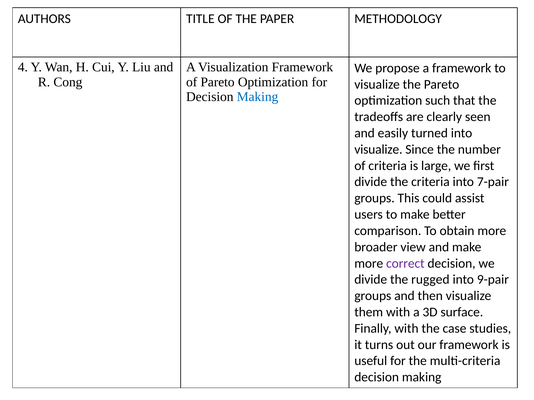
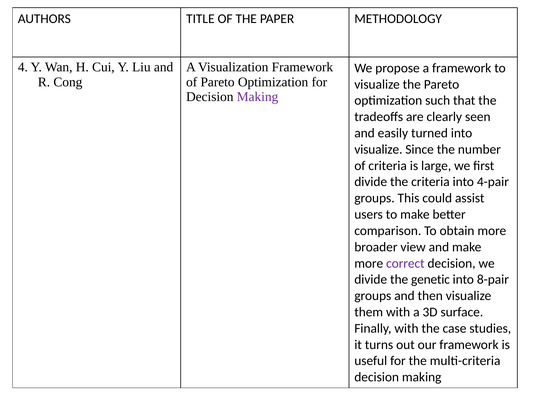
Making colour: blue -> purple (258, 97)
7-pair: 7-pair -> 4-pair (493, 182)
rugged: rugged -> genetic (431, 280)
9-pair: 9-pair -> 8-pair (493, 280)
